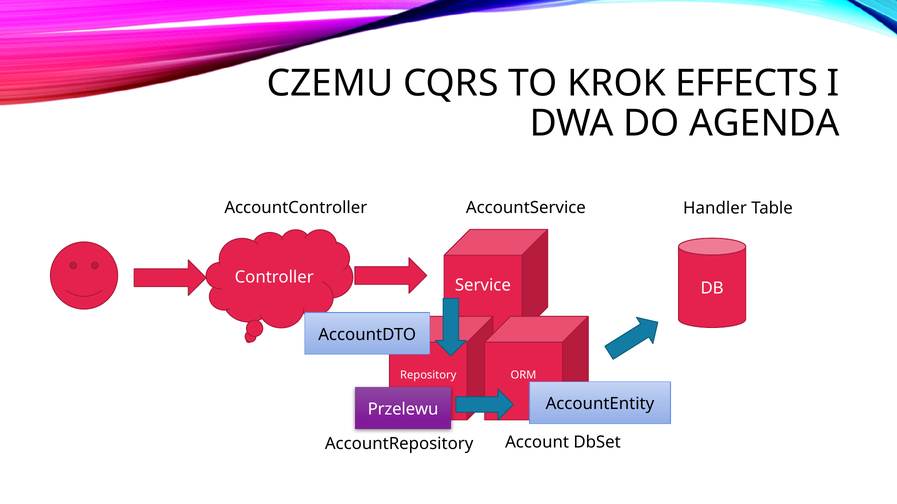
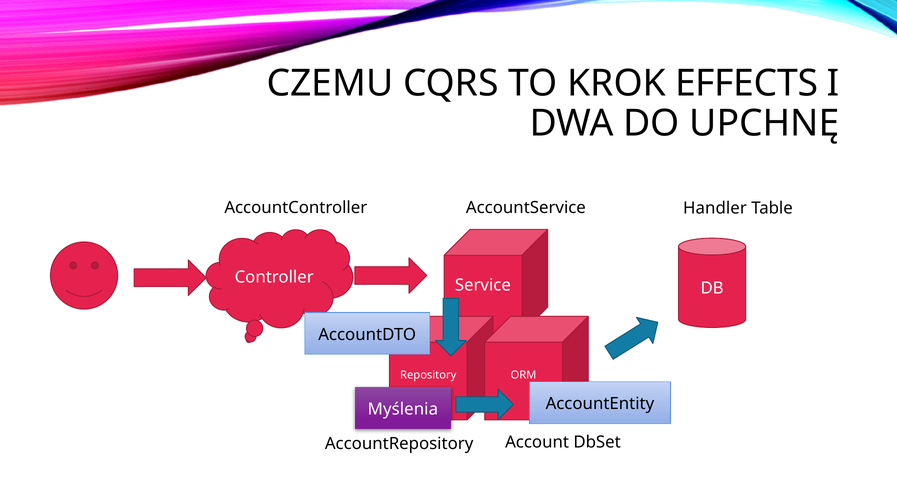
AGENDA: AGENDA -> UPCHNĘ (764, 124)
Przelewu: Przelewu -> Myślenia (403, 410)
